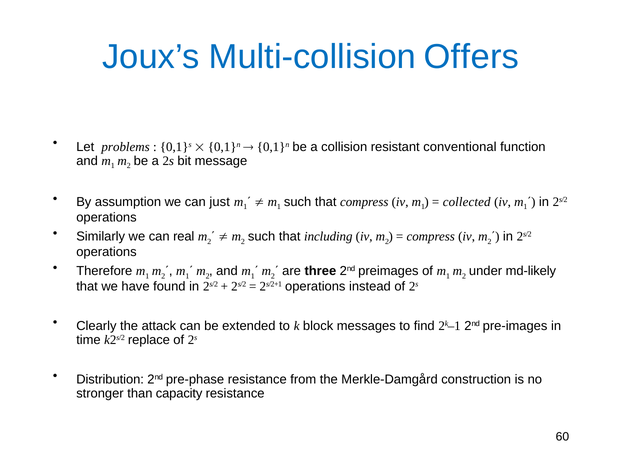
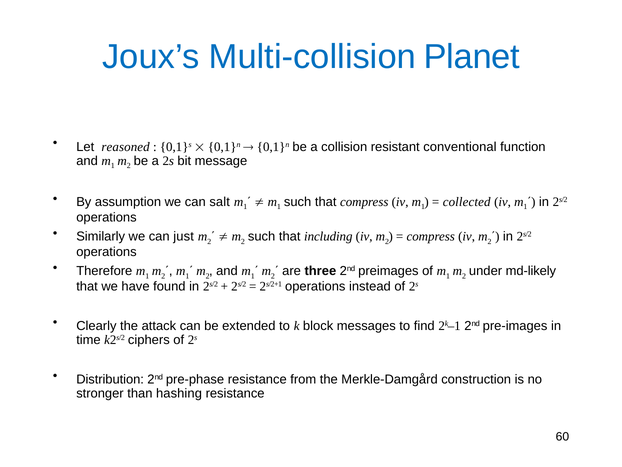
Offers: Offers -> Planet (472, 57)
problems: problems -> reasoned (126, 147)
just: just -> salt (220, 202)
real: real -> just (184, 236)
replace: replace -> ciphers (149, 340)
capacity: capacity -> hashing (179, 393)
